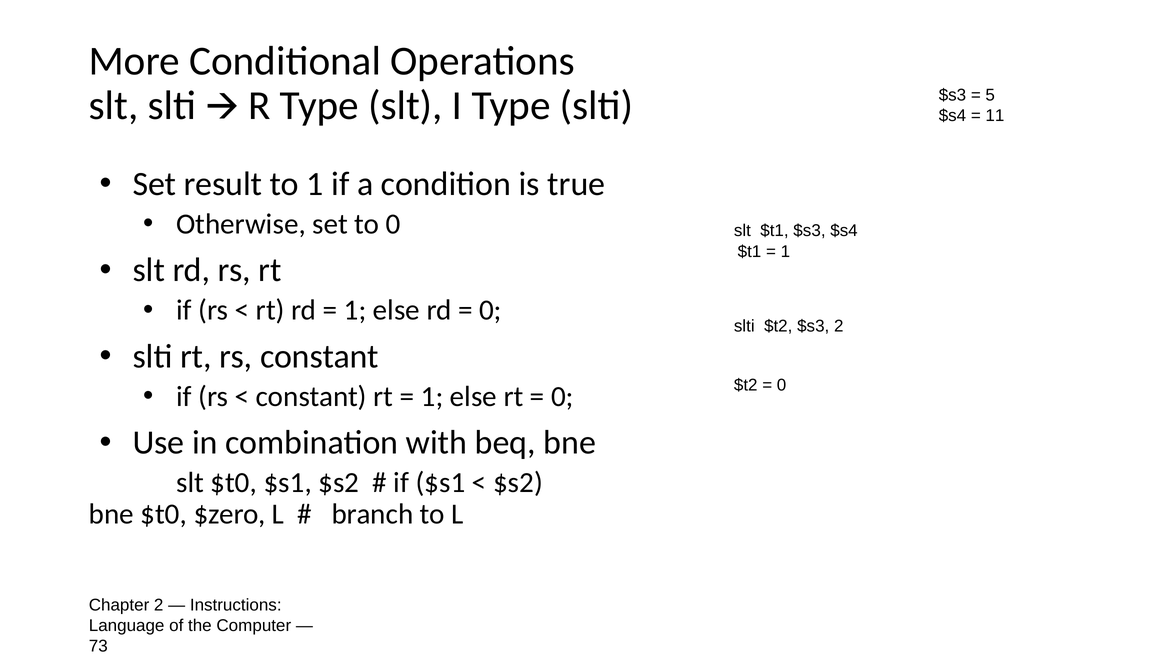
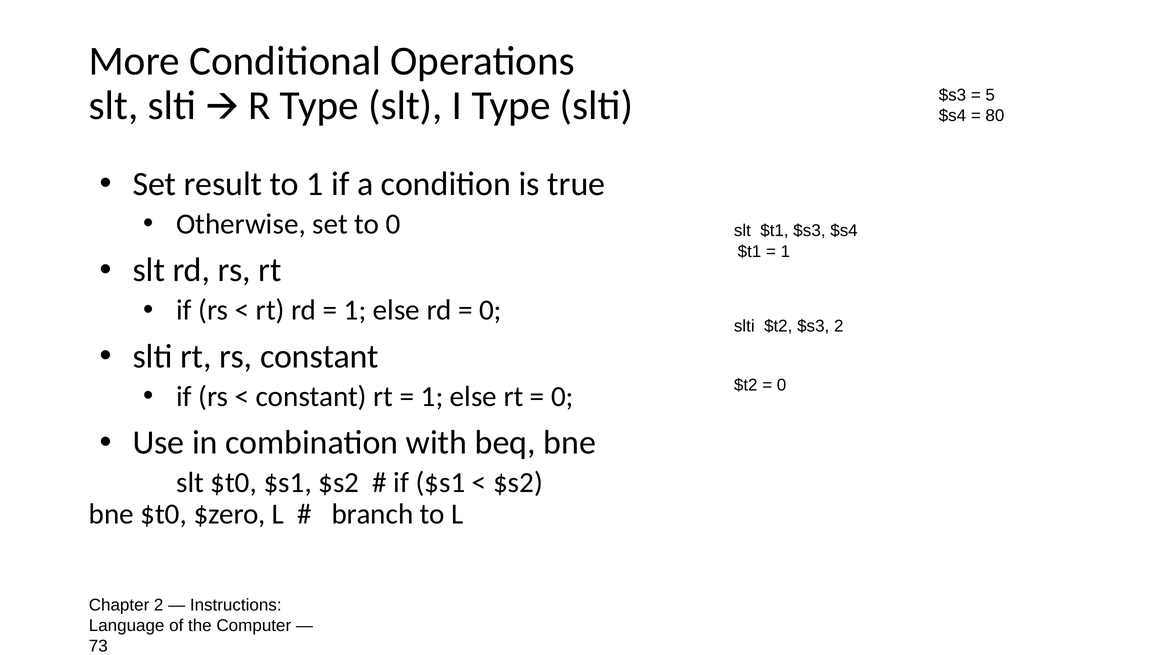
11: 11 -> 80 (995, 115)
